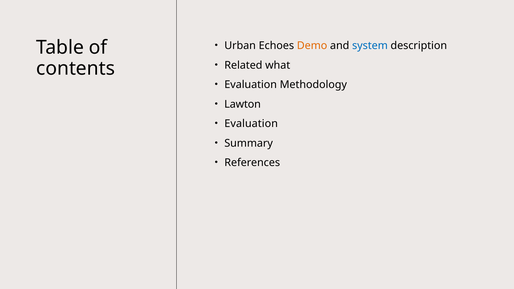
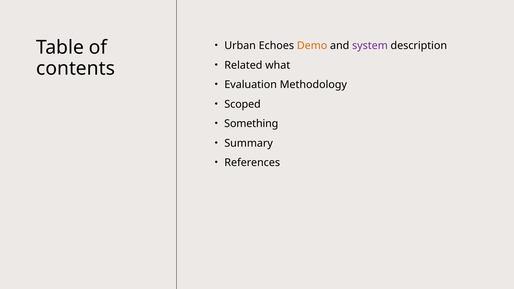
system colour: blue -> purple (370, 46)
Lawton: Lawton -> Scoped (243, 104)
Evaluation: Evaluation -> Something (251, 124)
